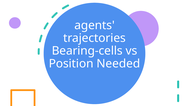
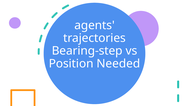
Bearing-cells: Bearing-cells -> Bearing-step (87, 51)
